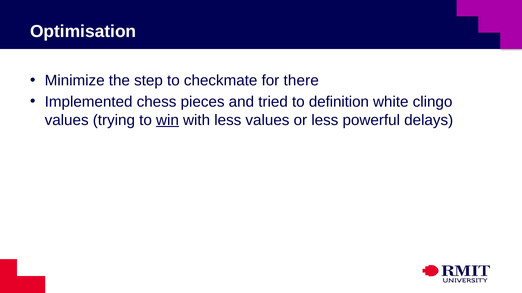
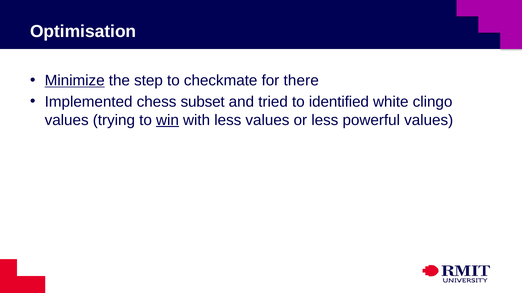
Minimize underline: none -> present (75, 81)
pieces: pieces -> subset (203, 102)
definition: definition -> identified (339, 102)
powerful delays: delays -> values (429, 120)
